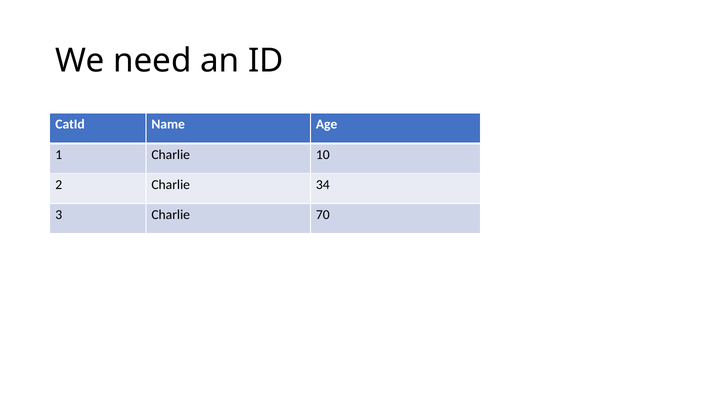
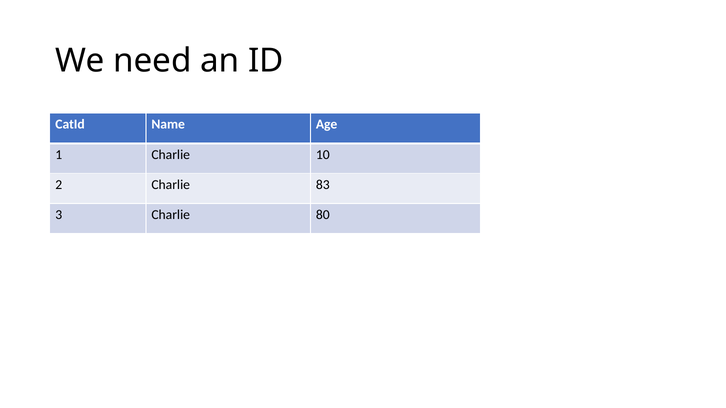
34: 34 -> 83 (323, 185)
70: 70 -> 80 (323, 215)
